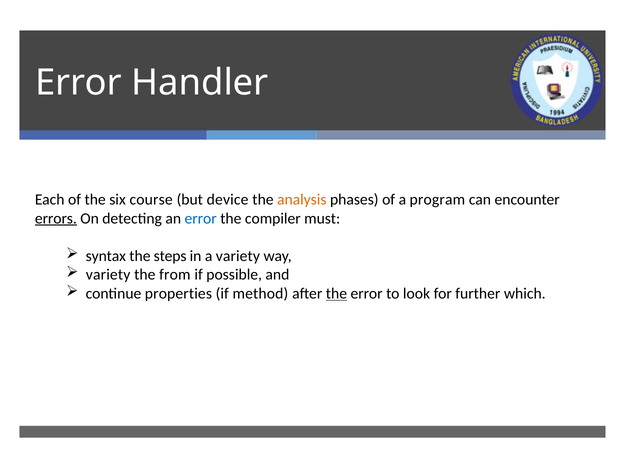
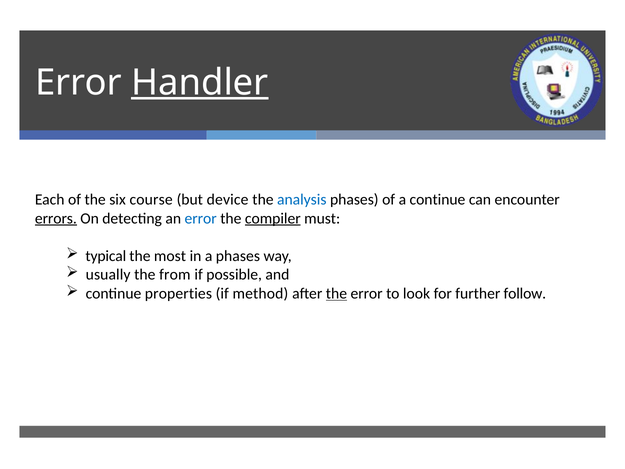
Handler underline: none -> present (200, 83)
analysis colour: orange -> blue (302, 200)
a program: program -> continue (437, 200)
compiler underline: none -> present (273, 218)
syntax: syntax -> typical (106, 256)
steps: steps -> most (170, 256)
a variety: variety -> phases (238, 256)
variety: variety -> usually (108, 275)
which: which -> follow (525, 293)
